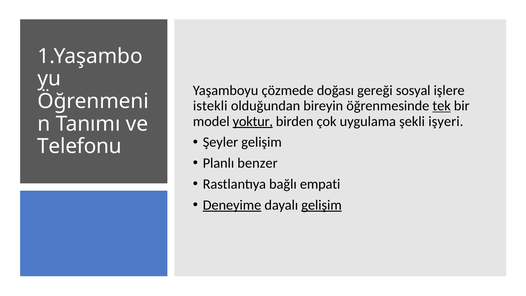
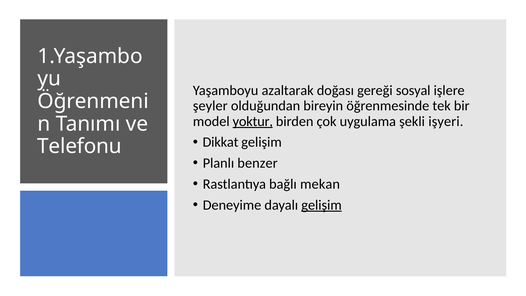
çözmede: çözmede -> azaltarak (288, 90)
istekli: istekli -> şeyler (210, 106)
tek underline: present -> none (442, 106)
Şeyler: Şeyler -> Dikkat (221, 142)
empati: empati -> mekan (320, 184)
Deneyime underline: present -> none (232, 205)
